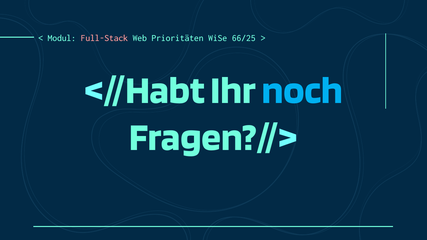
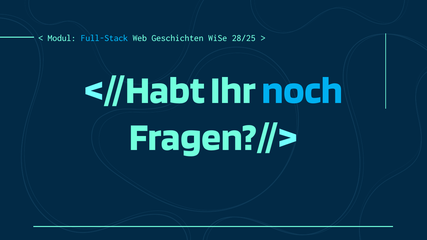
Full-Stack colour: pink -> light blue (104, 38)
Prioritäten: Prioritäten -> Geschichten (178, 38)
66/25: 66/25 -> 28/25 (244, 38)
